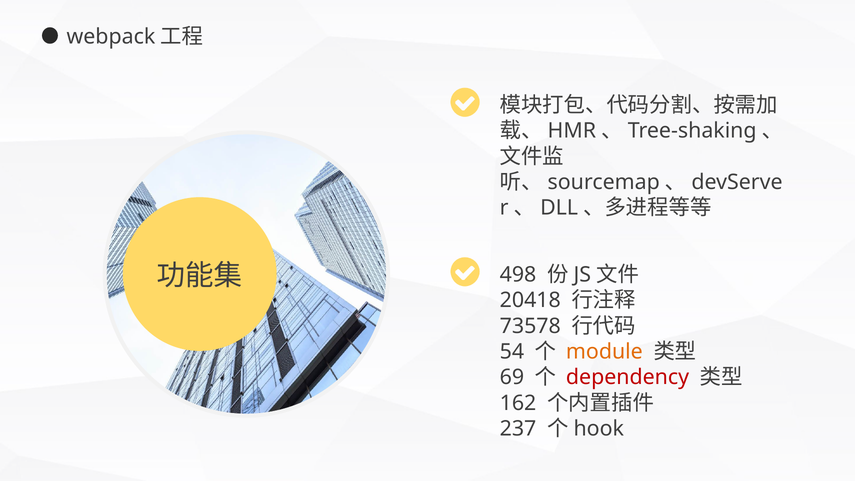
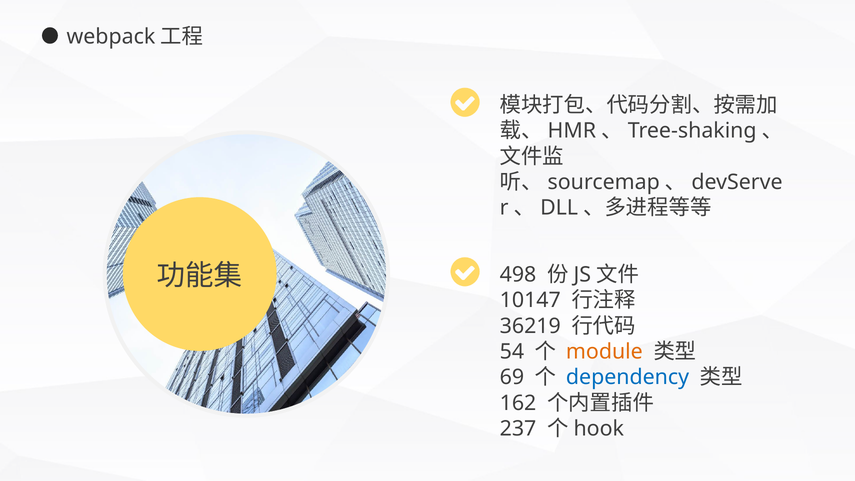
20418: 20418 -> 10147 (530, 300)
73578: 73578 -> 36219 (530, 326)
dependency colour: red -> blue (628, 377)
